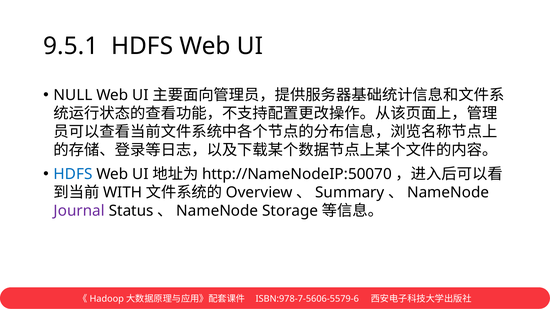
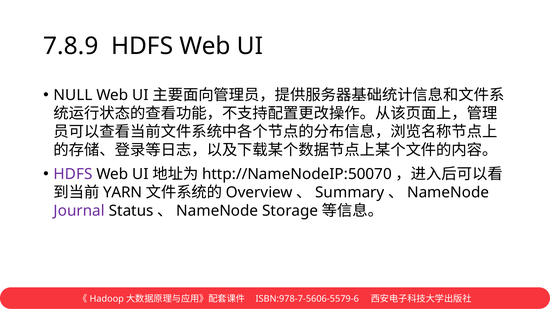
9.5.1: 9.5.1 -> 7.8.9 (71, 46)
HDFS colour: blue -> purple (73, 174)
WITH: WITH -> YARN (123, 193)
